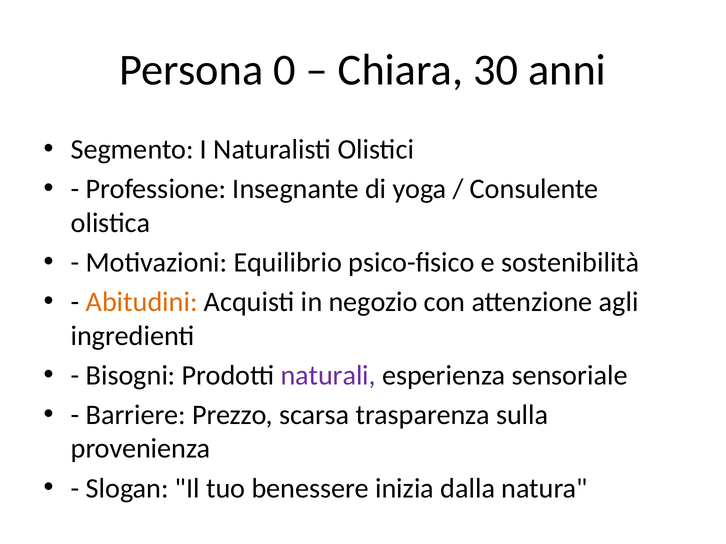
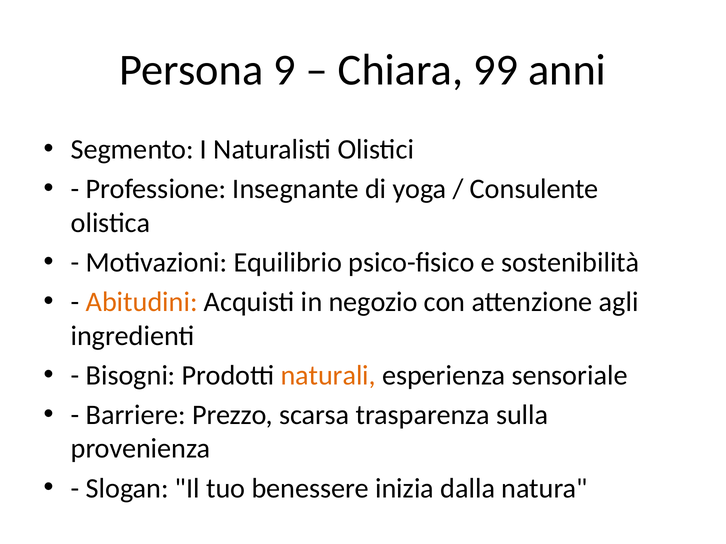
0: 0 -> 9 (285, 70)
30: 30 -> 99 (496, 70)
naturali colour: purple -> orange (328, 376)
